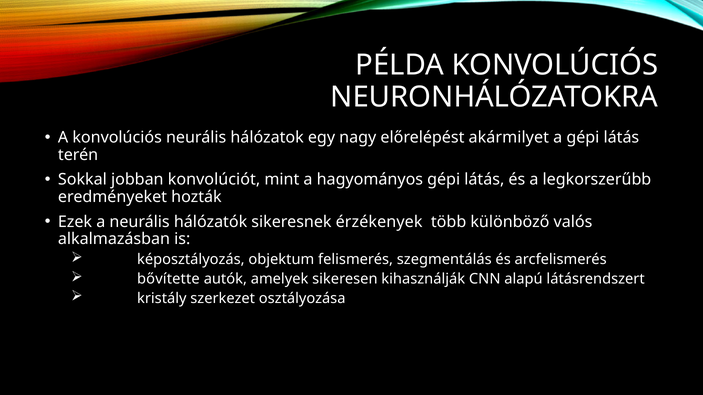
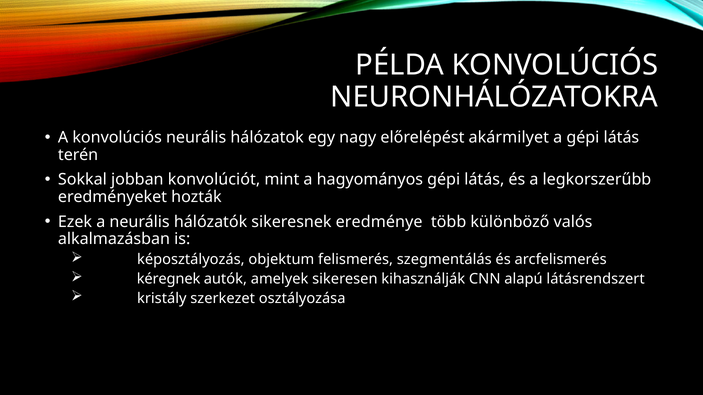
érzékenyek: érzékenyek -> eredménye (379, 222)
bővítette: bővítette -> kéregnek (169, 279)
